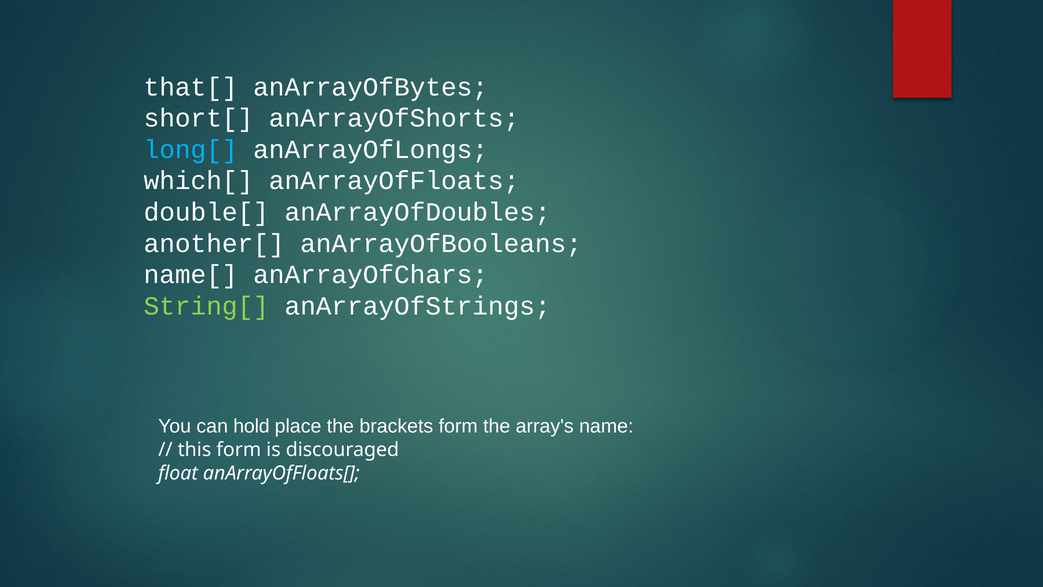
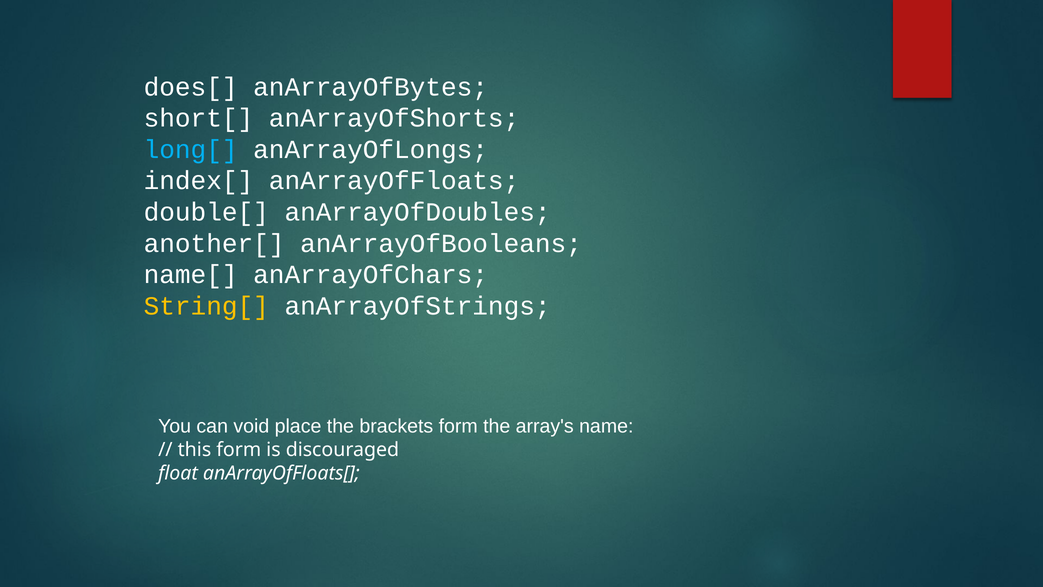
that[: that[ -> does[ (191, 87)
which[: which[ -> index[ (198, 181)
String[ colour: light green -> yellow (206, 306)
hold: hold -> void (251, 426)
